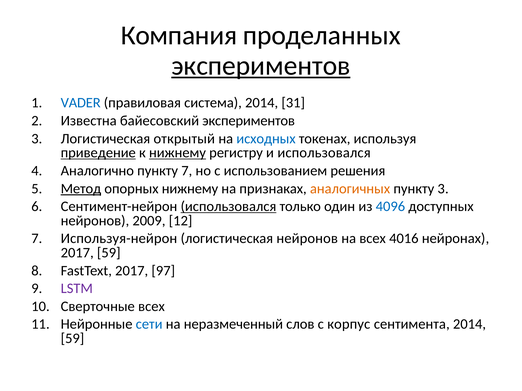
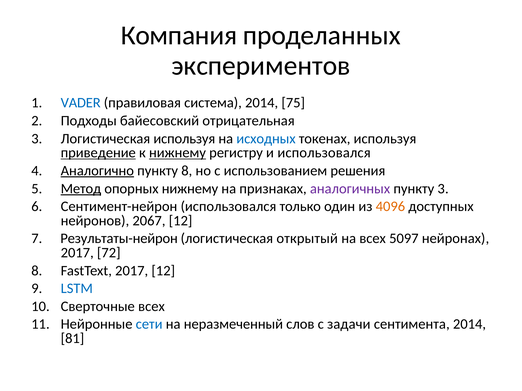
экспериментов underline: present -> none (261, 66)
31: 31 -> 75 (293, 103)
Известна: Известна -> Подходы (89, 121)
байесовский экспериментов: экспериментов -> отрицательная (249, 121)
Логистическая открытый: открытый -> используя (184, 139)
Аналогично underline: none -> present (97, 171)
пункту 7: 7 -> 8 (187, 171)
аналогичных colour: orange -> purple (350, 189)
использовался underline: present -> none (228, 207)
4096 colour: blue -> orange (390, 207)
2009: 2009 -> 2067 (149, 221)
Используя-нейрон: Используя-нейрон -> Результаты-нейрон (119, 239)
логистическая нейронов: нейронов -> открытый (307, 239)
4016: 4016 -> 5097 (404, 239)
2017 59: 59 -> 72 (109, 253)
2017 97: 97 -> 12 (163, 271)
LSTM colour: purple -> blue (77, 289)
корпус: корпус -> задачи (349, 325)
59: 59 -> 81 (72, 339)
